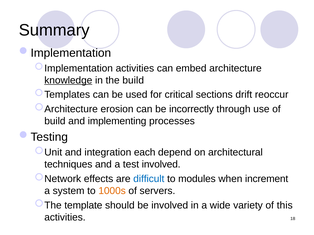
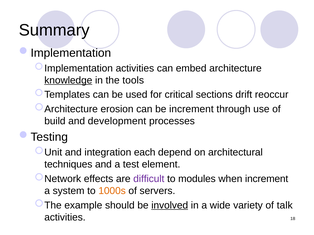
the build: build -> tools (133, 80)
be incorrectly: incorrectly -> increment (191, 109)
implementing: implementing -> development (117, 121)
test involved: involved -> element (161, 165)
difficult colour: blue -> purple (149, 179)
template: template -> example (83, 206)
involved underline: none -> present (170, 206)
this: this -> talk (285, 206)
